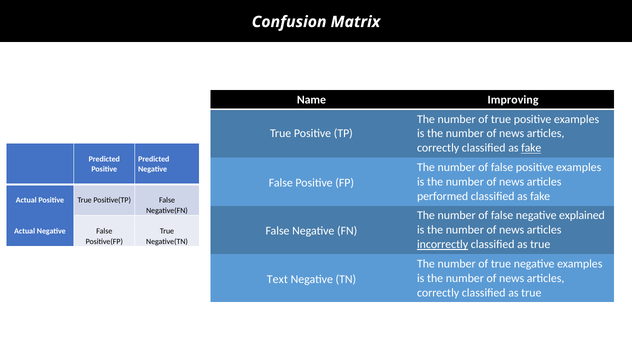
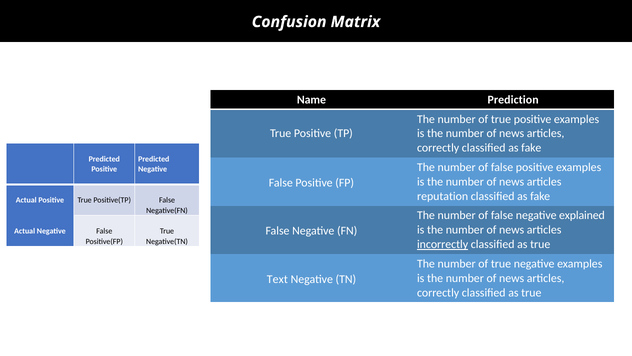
Improving: Improving -> Prediction (513, 100)
fake underline: present -> none (531, 148)
performed: performed -> reputation (443, 196)
